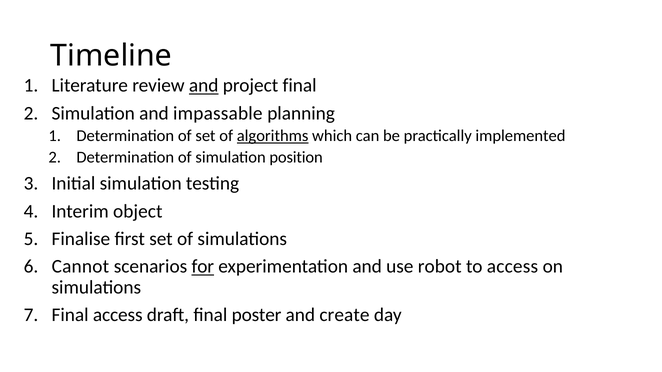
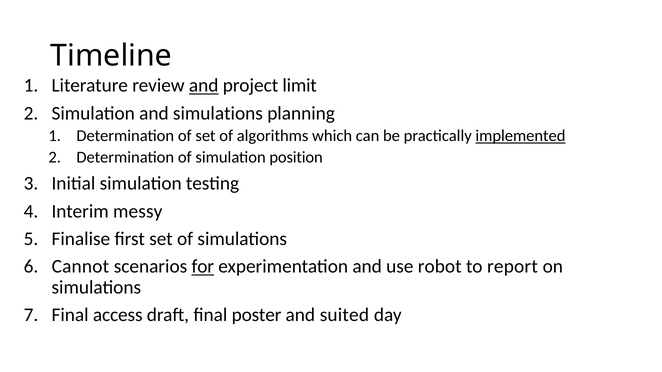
project final: final -> limit (300, 86)
and impassable: impassable -> simulations (218, 113)
algorithms underline: present -> none (273, 136)
implemented underline: none -> present (520, 136)
object: object -> messy (138, 211)
to access: access -> report (512, 267)
create: create -> suited (344, 315)
